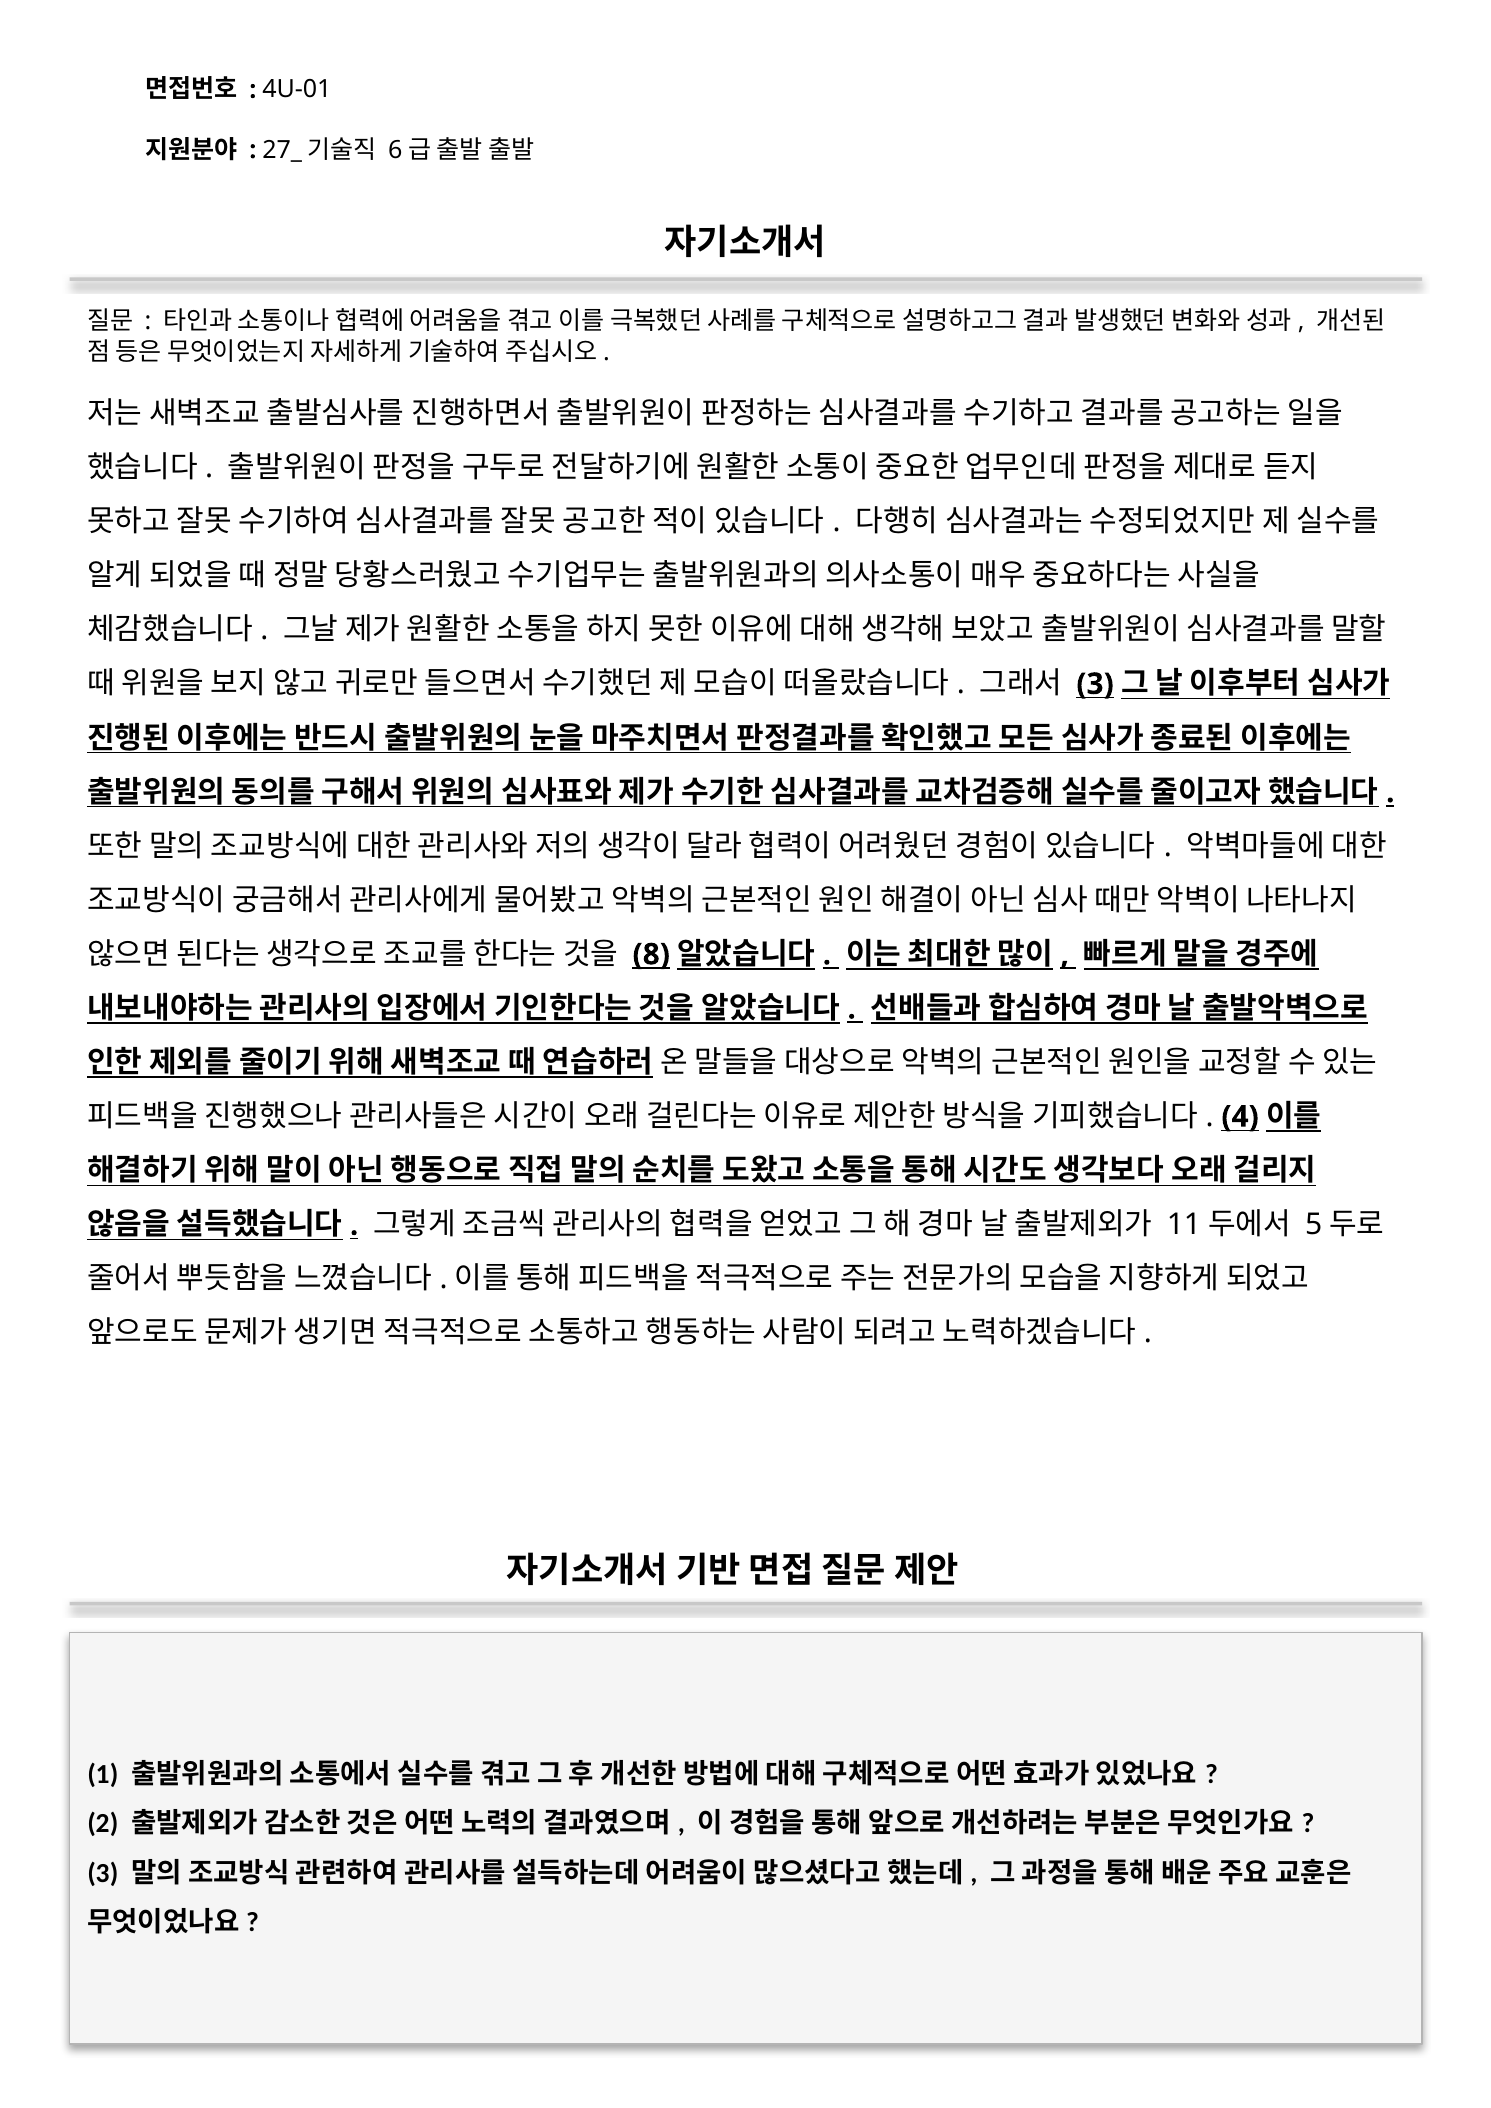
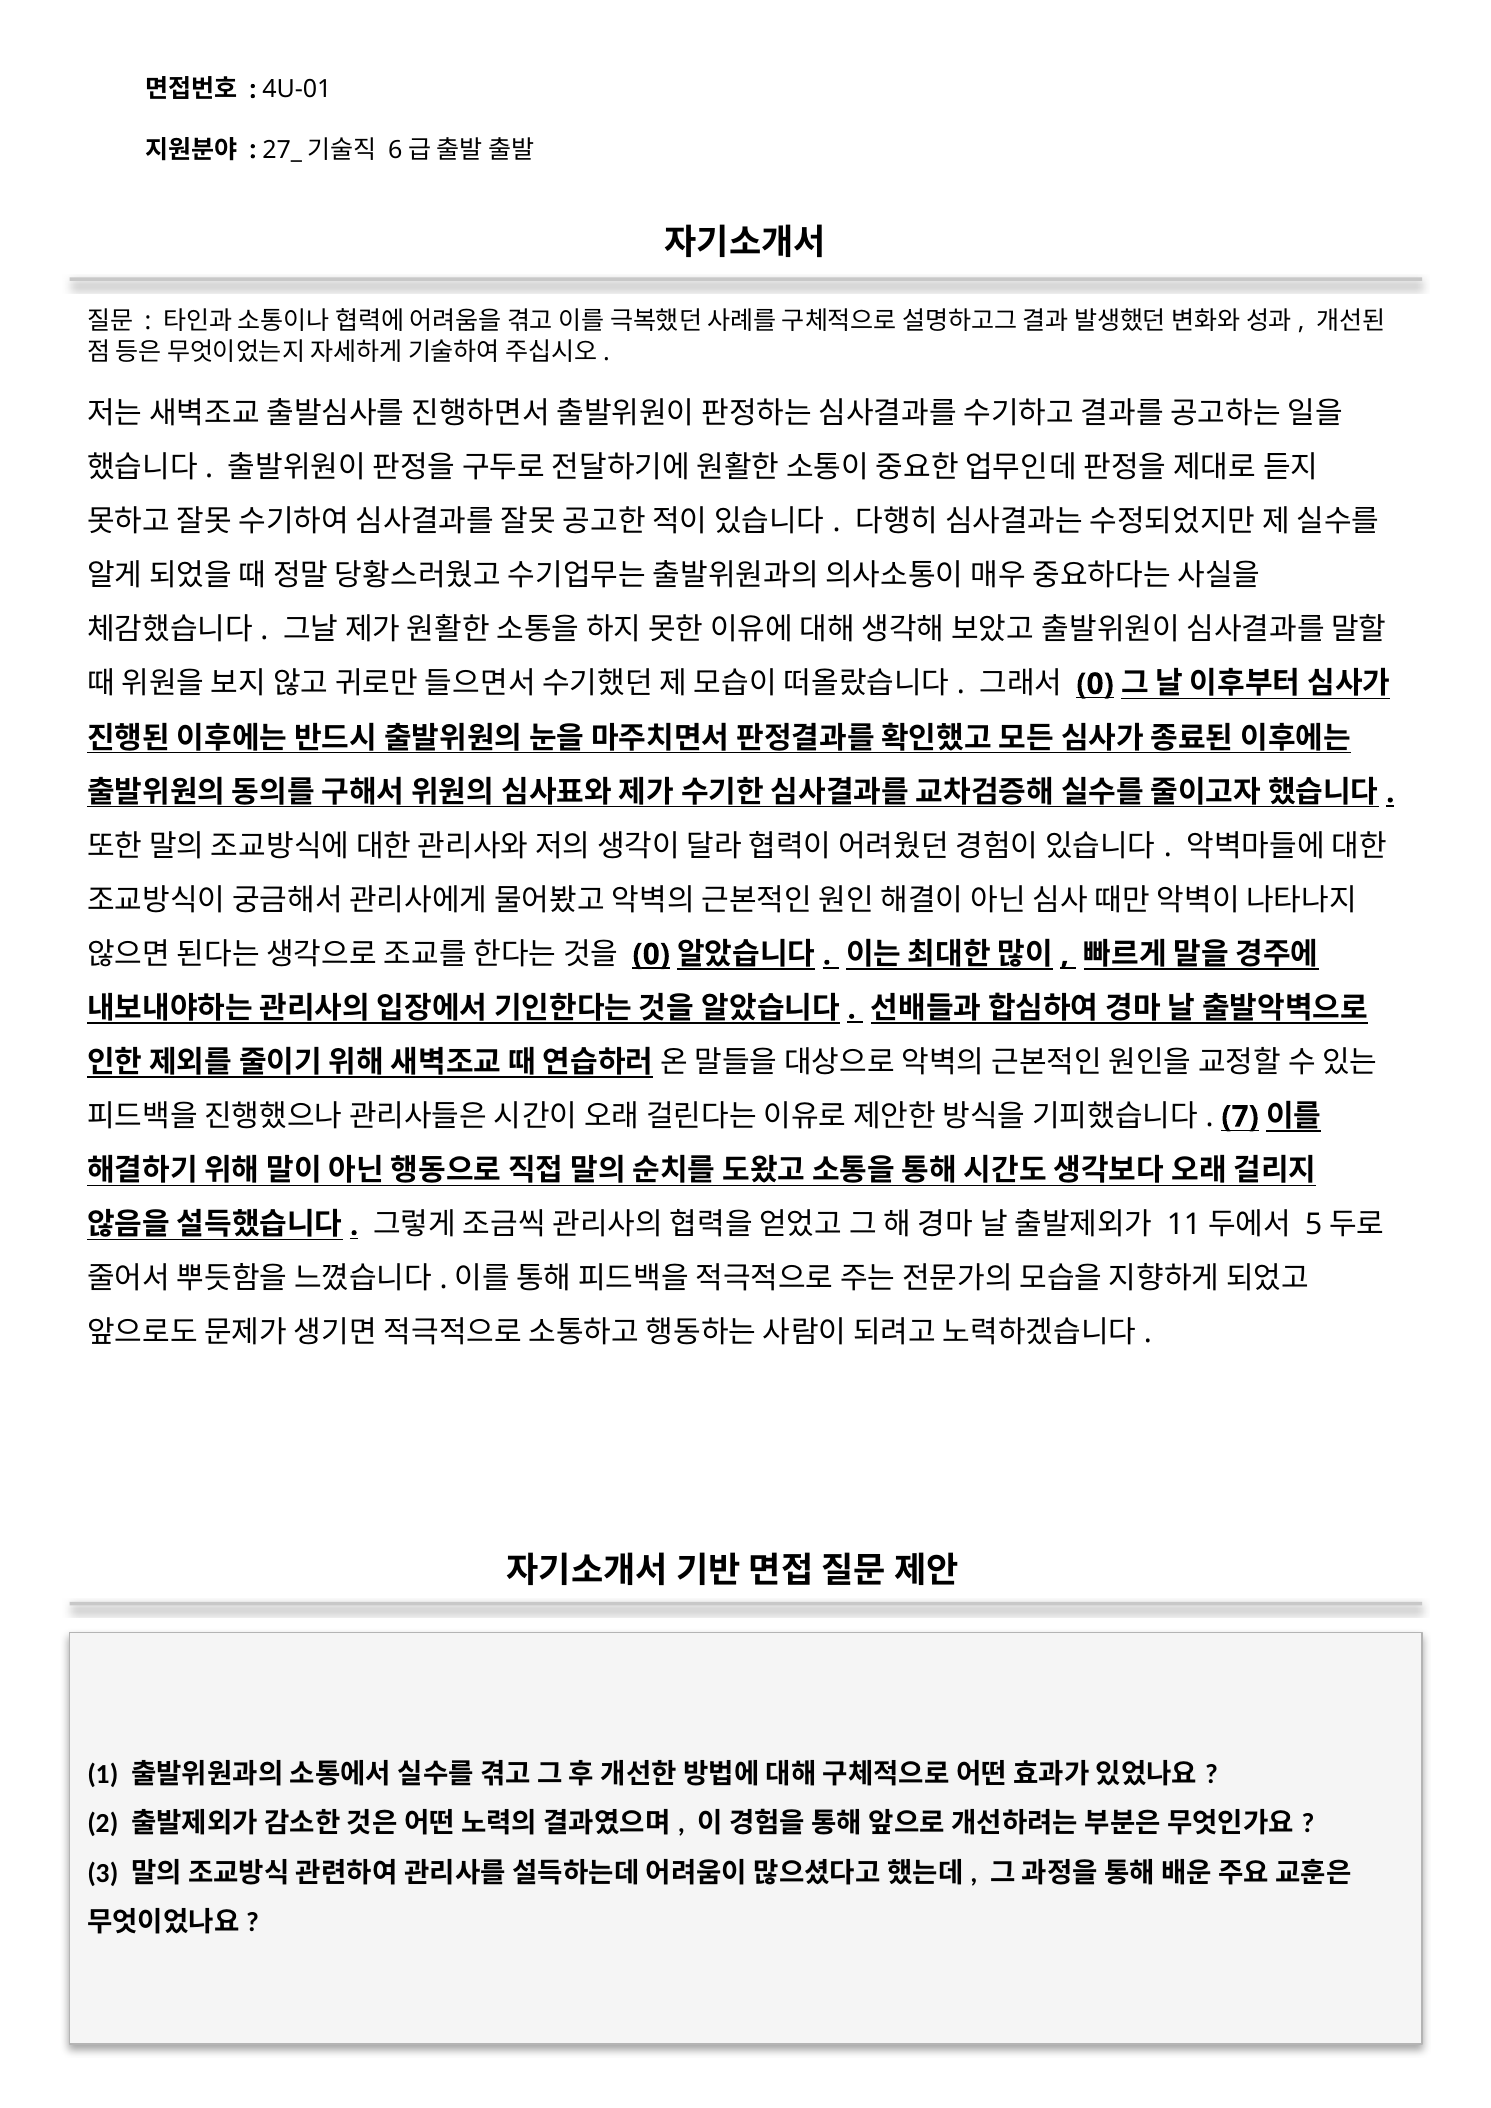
3: 3 -> 0 (1095, 684)
8: 8 -> 0 (651, 955)
4: 4 -> 7 (1240, 1117)
